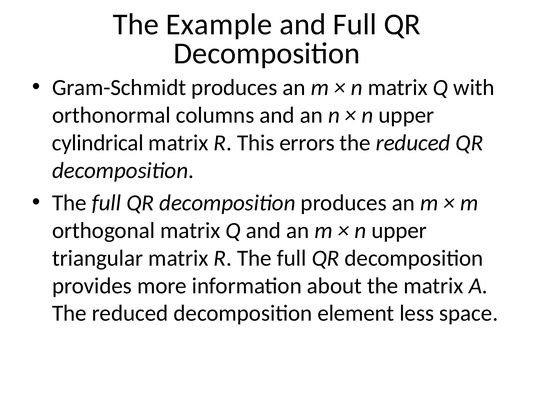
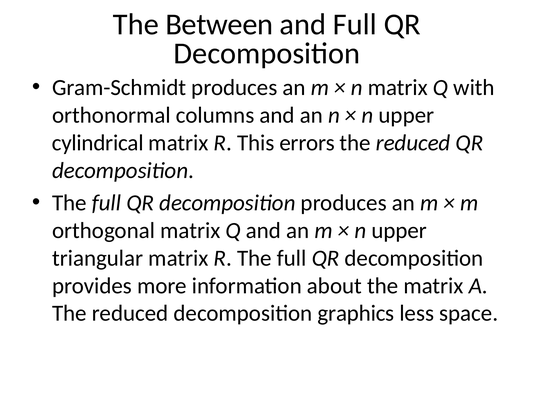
Example: Example -> Between (219, 24)
element: element -> graphics (356, 313)
